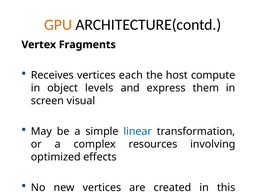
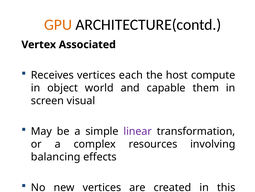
Fragments: Fragments -> Associated (87, 44)
levels: levels -> world (99, 88)
express: express -> capable (166, 88)
linear colour: blue -> purple (138, 131)
optimized: optimized -> balancing (56, 156)
